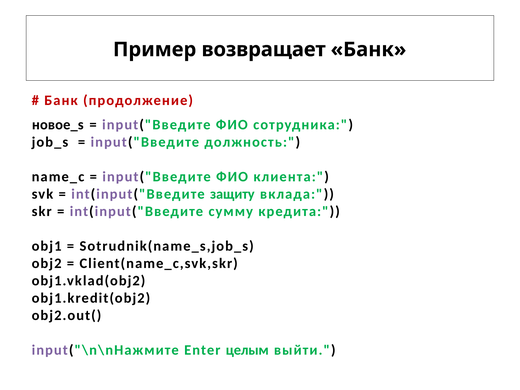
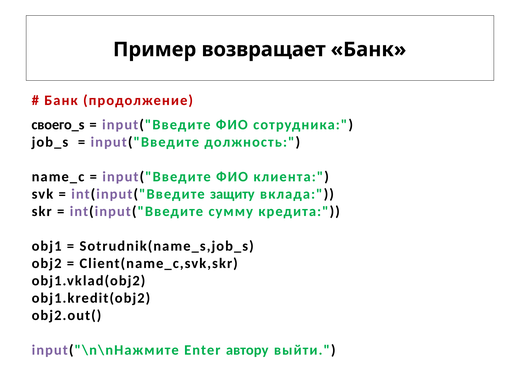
новое_s: новое_s -> своего_s (58, 125)
целым: целым -> автору (247, 350)
